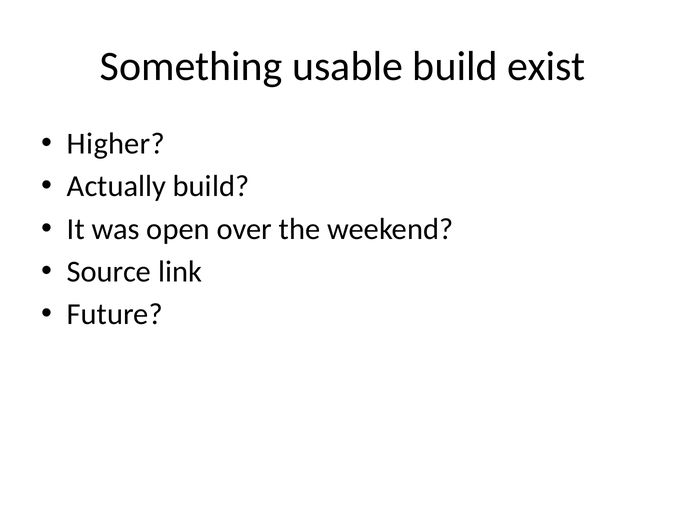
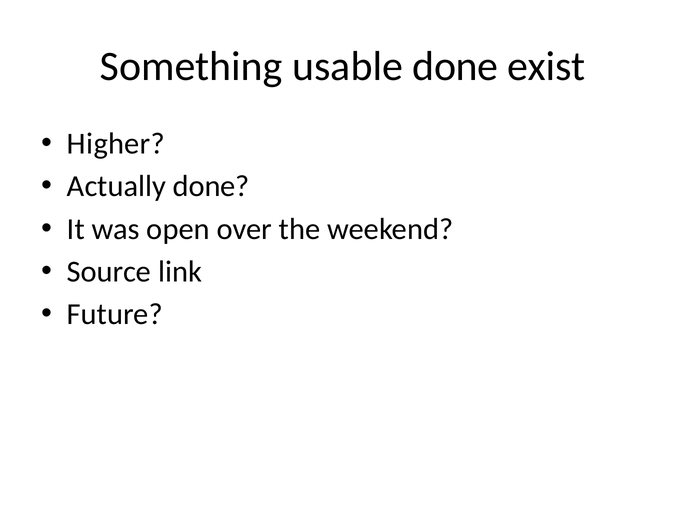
usable build: build -> done (455, 66)
Actually build: build -> done (211, 187)
